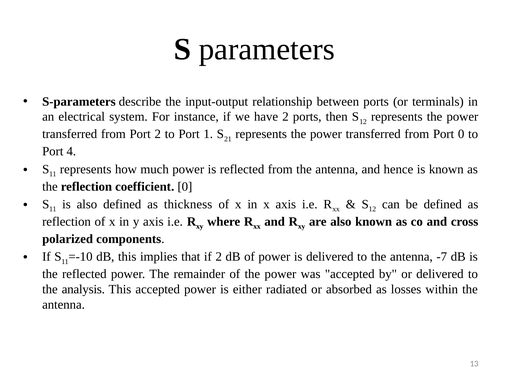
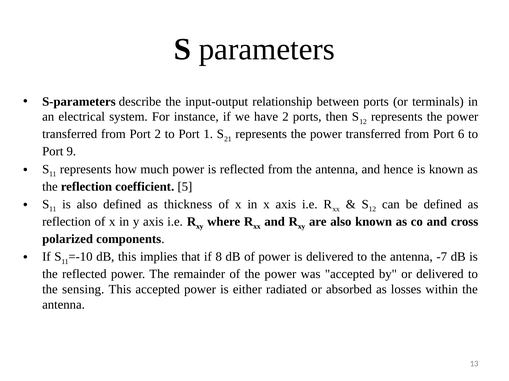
Port 0: 0 -> 6 (461, 134)
4: 4 -> 9 (71, 152)
coefficient 0: 0 -> 5 (185, 187)
if 2: 2 -> 8 (219, 257)
analysis: analysis -> sensing (83, 290)
